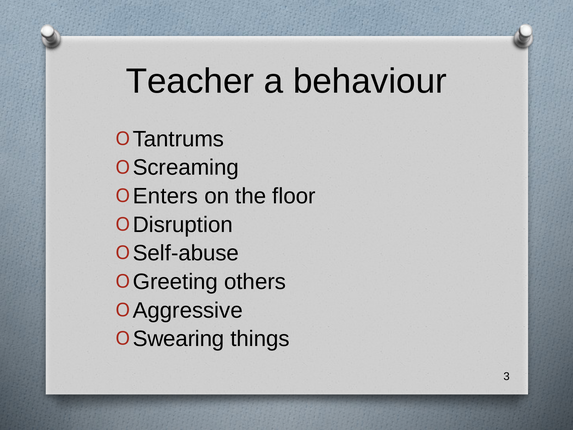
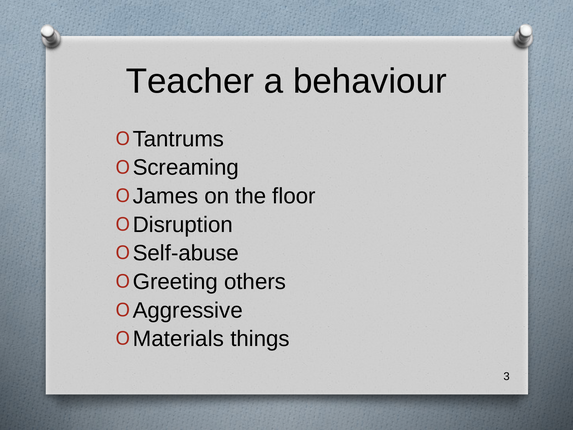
Enters: Enters -> James (165, 196)
Swearing: Swearing -> Materials (178, 339)
